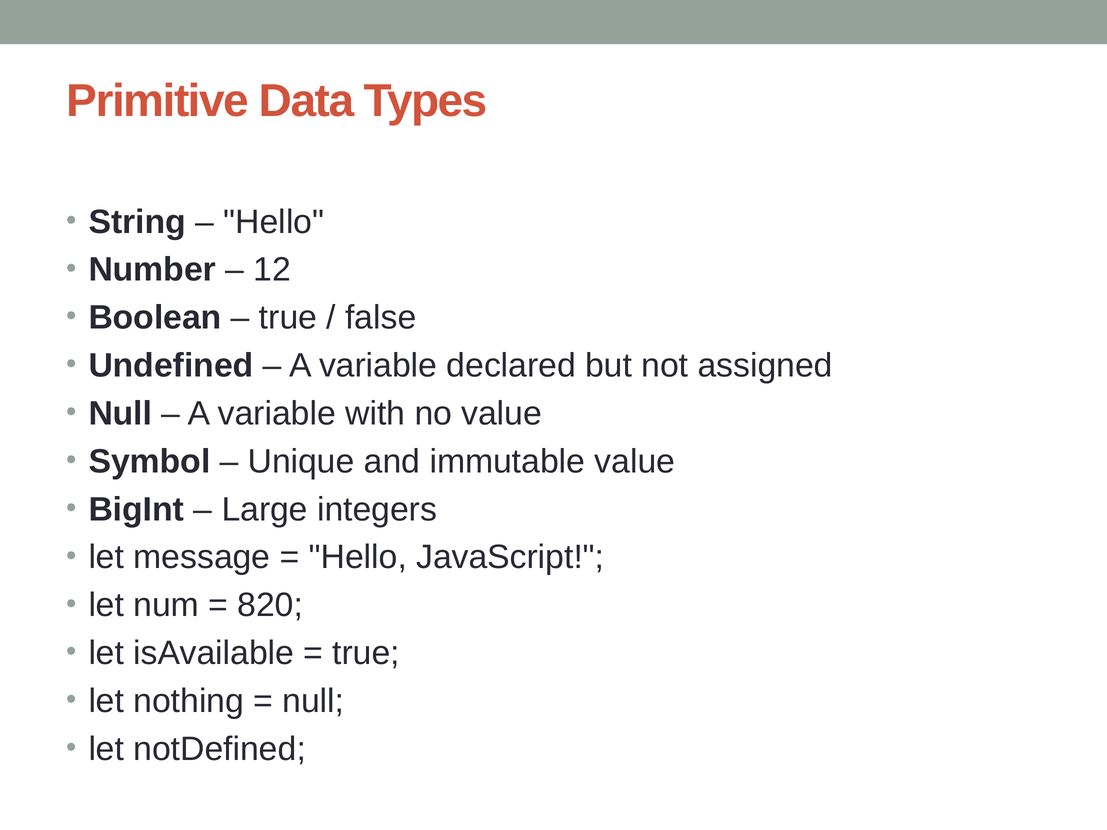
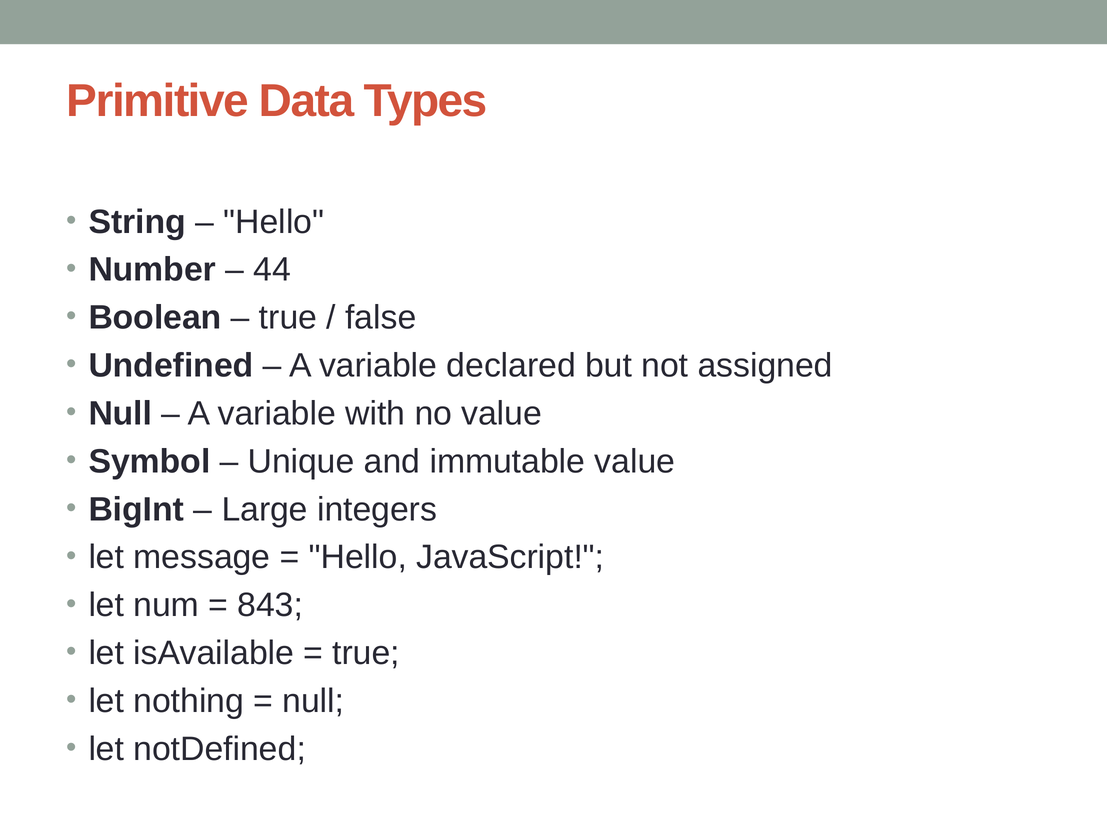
12: 12 -> 44 (272, 270)
820: 820 -> 843 (270, 605)
